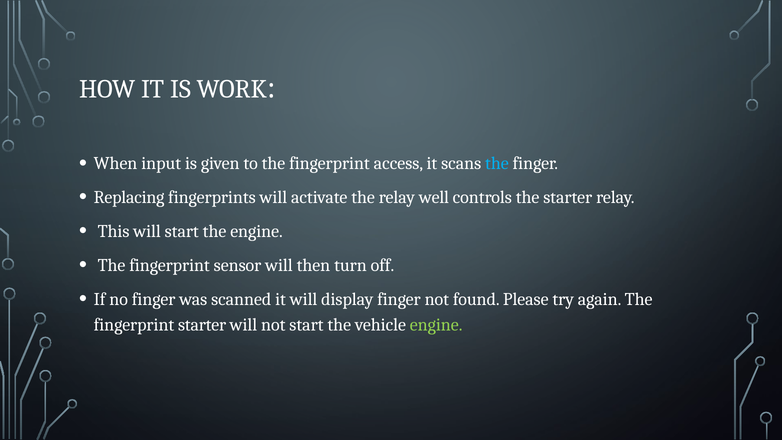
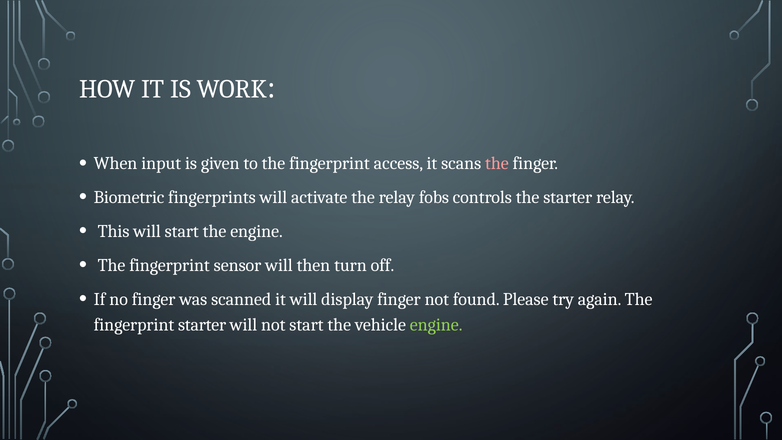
the colour: light blue -> pink (497, 164)
Replacing: Replacing -> Biometric (129, 197)
well: well -> fobs (434, 197)
